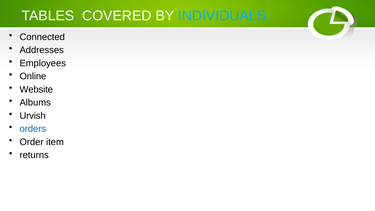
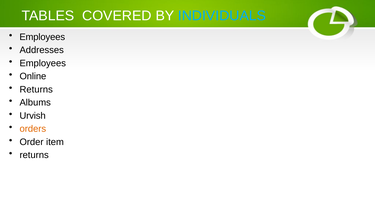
Connected: Connected -> Employees (42, 37)
Website: Website -> Returns (36, 89)
orders colour: blue -> orange (33, 129)
